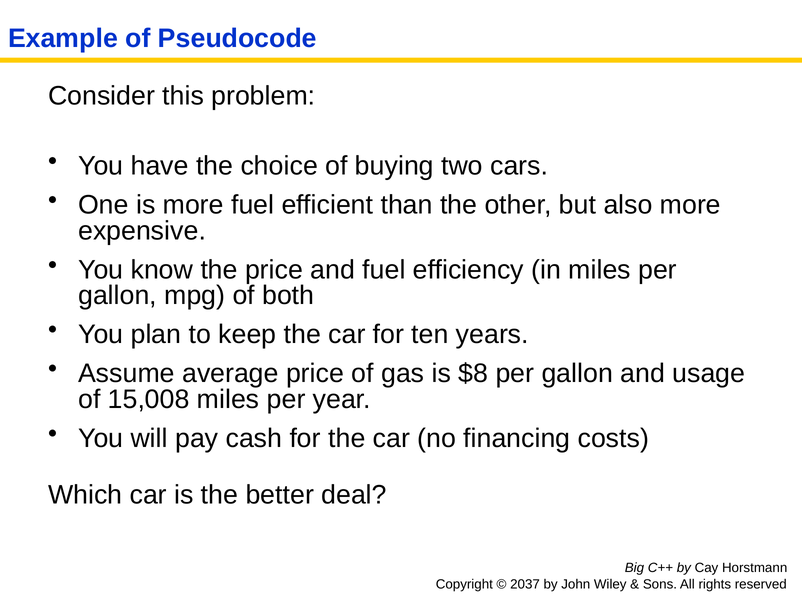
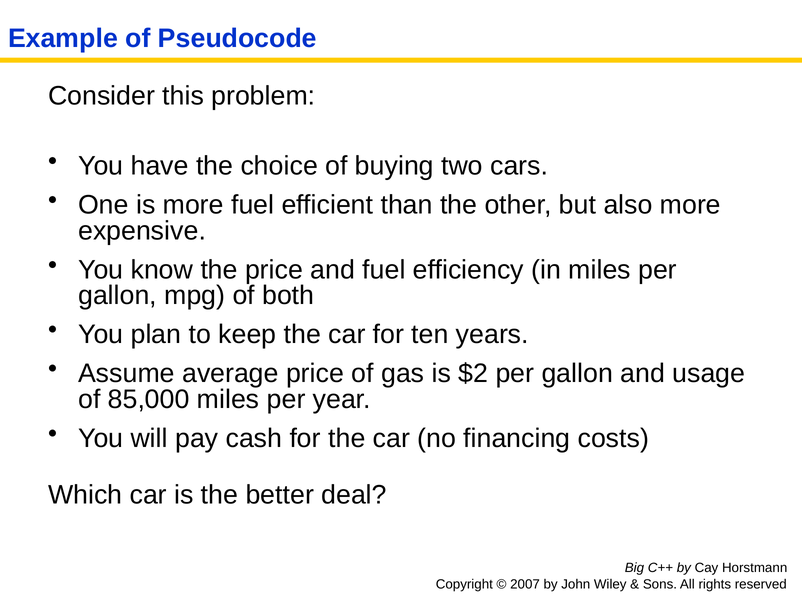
$8: $8 -> $2 (473, 373)
15,008: 15,008 -> 85,000 (149, 399)
2037: 2037 -> 2007 (525, 584)
